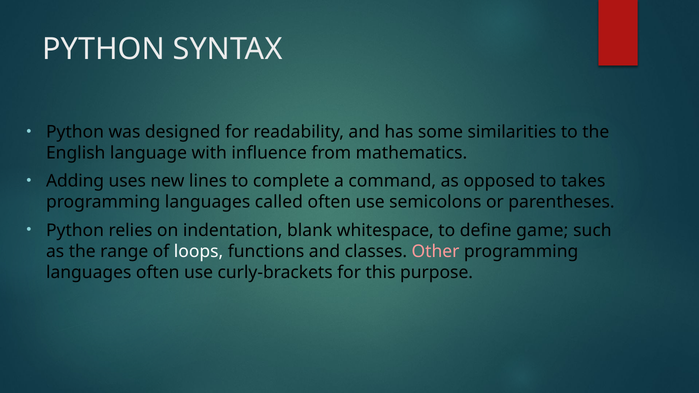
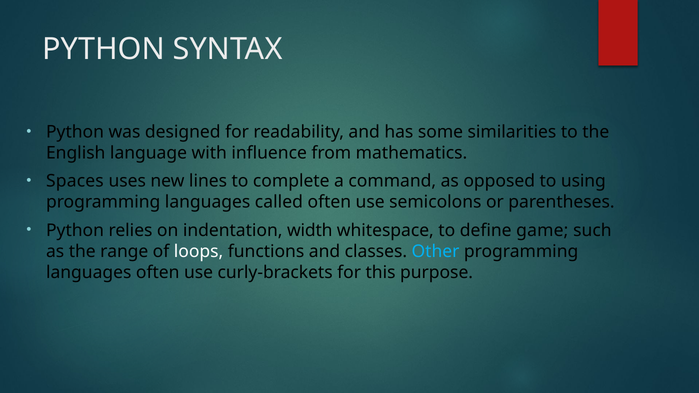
Adding: Adding -> Spaces (75, 181)
takes: takes -> using (583, 181)
blank: blank -> width (310, 230)
Other colour: pink -> light blue (436, 251)
